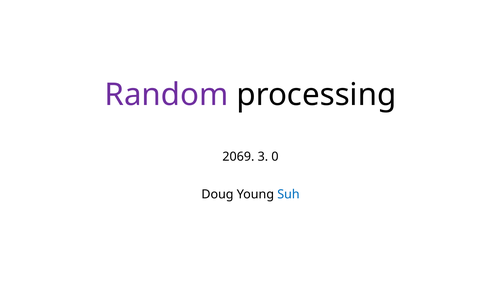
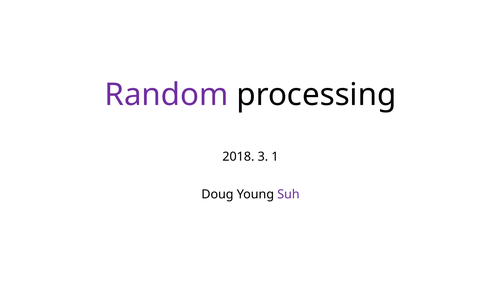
2069: 2069 -> 2018 (238, 157)
0: 0 -> 1 (275, 157)
Suh colour: blue -> purple (288, 194)
